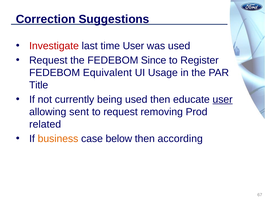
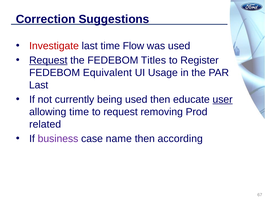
time User: User -> Flow (133, 46)
Request underline: none -> present (48, 60)
Since: Since -> Titles (153, 60)
Title: Title -> Last (39, 85)
allowing sent: sent -> time (79, 112)
business colour: orange -> purple (58, 139)
below: below -> name (119, 139)
